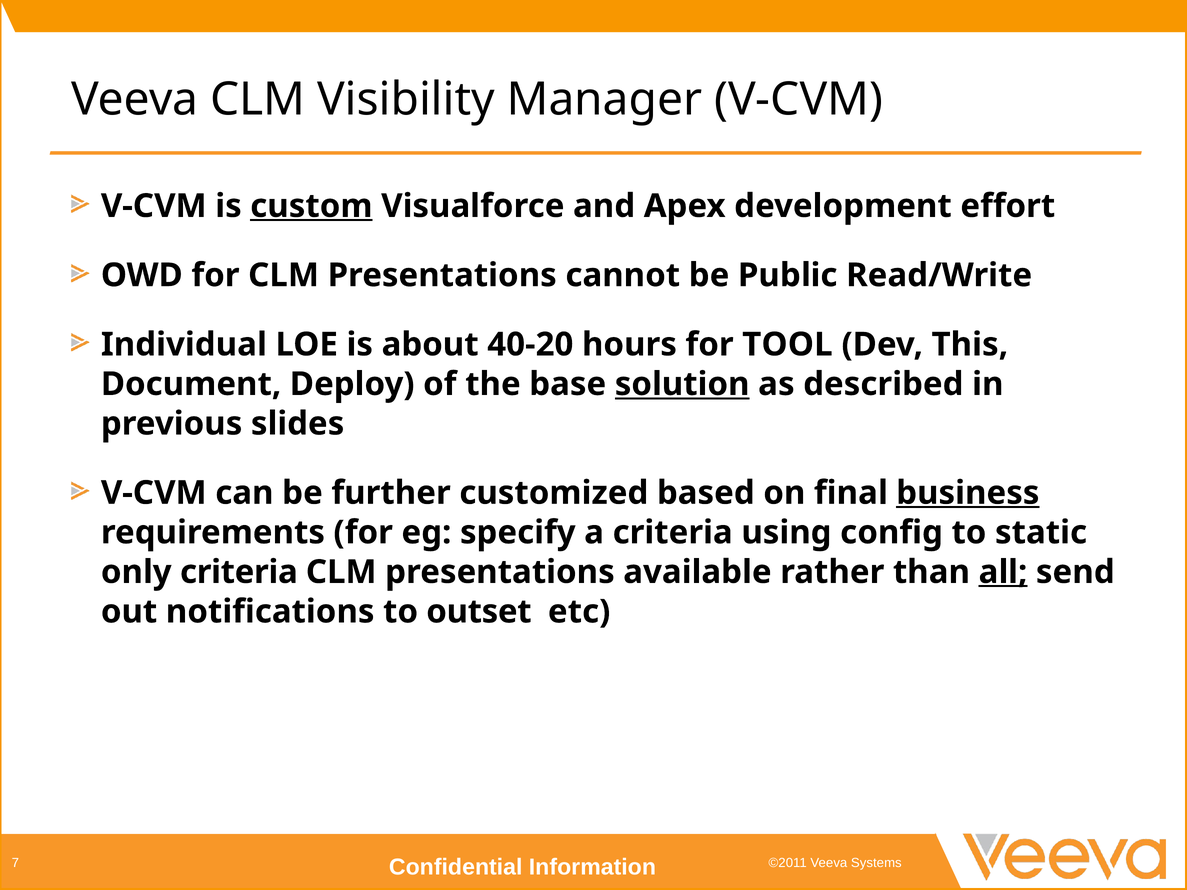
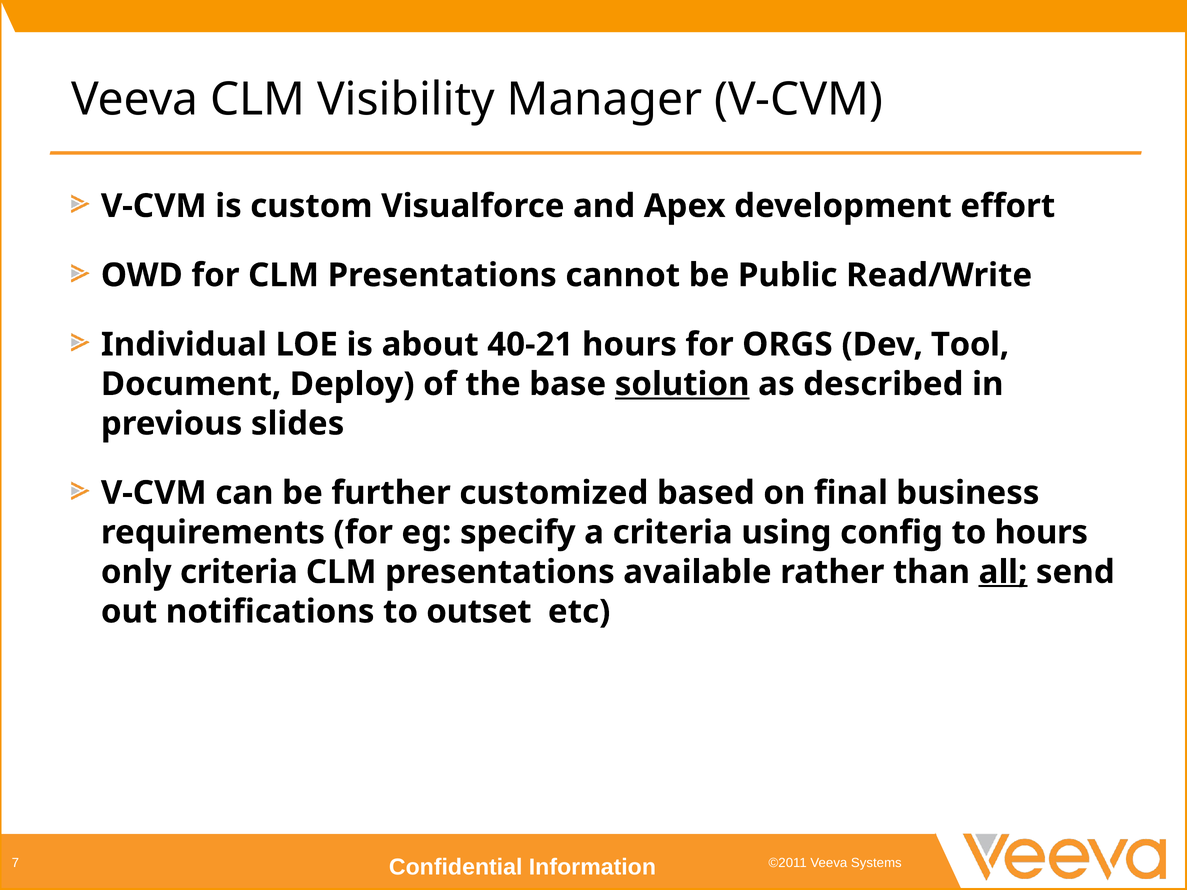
custom underline: present -> none (311, 206)
40-20: 40-20 -> 40-21 (530, 345)
TOOL: TOOL -> ORGS (787, 345)
This: This -> Tool (970, 345)
business underline: present -> none (968, 493)
to static: static -> hours (1041, 533)
